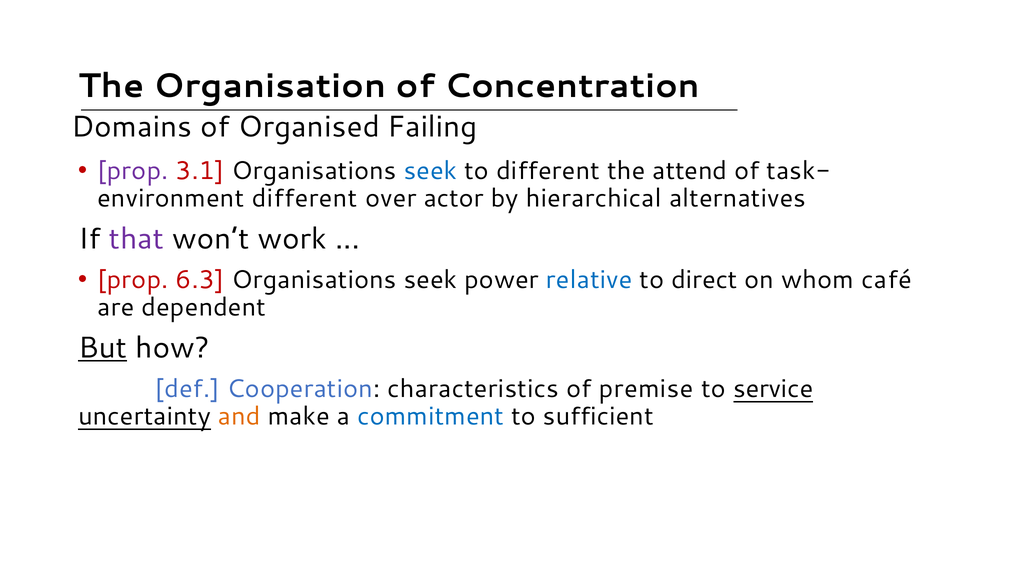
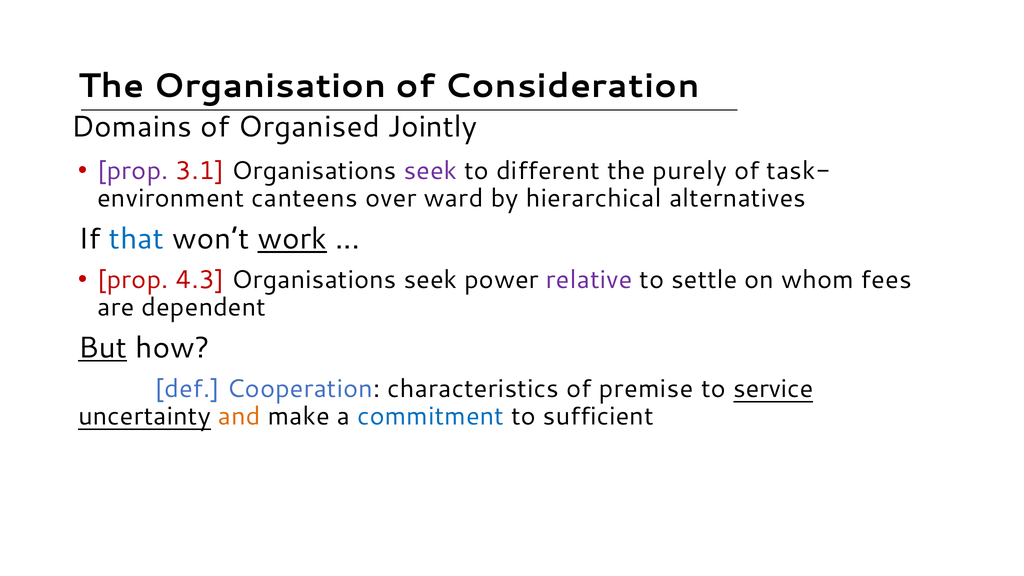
Concentration: Concentration -> Consideration (572, 86)
Failing: Failing -> Jointly (432, 127)
seek colour: blue -> purple (430, 171)
attend: attend -> purely (690, 171)
different: different -> canteens (305, 198)
actor: actor -> ward (454, 198)
that colour: purple -> blue (136, 239)
work underline: none -> present (292, 239)
6.3: 6.3 -> 4.3 (200, 280)
relative colour: blue -> purple (589, 280)
direct: direct -> settle (704, 280)
café: café -> fees (887, 280)
